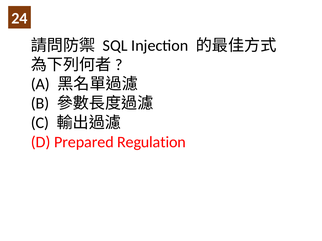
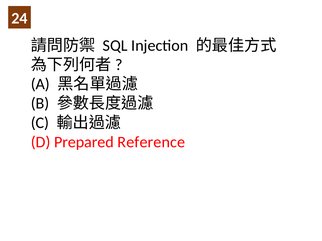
Regulation: Regulation -> Reference (151, 142)
